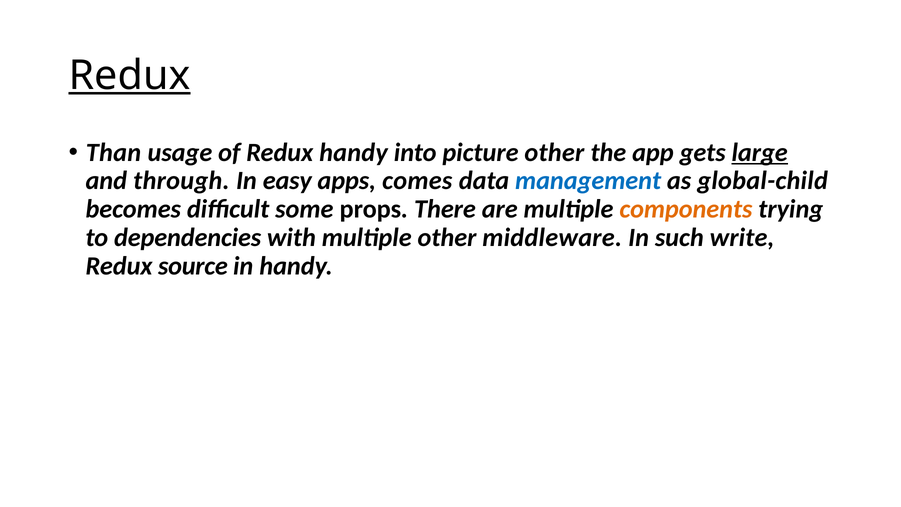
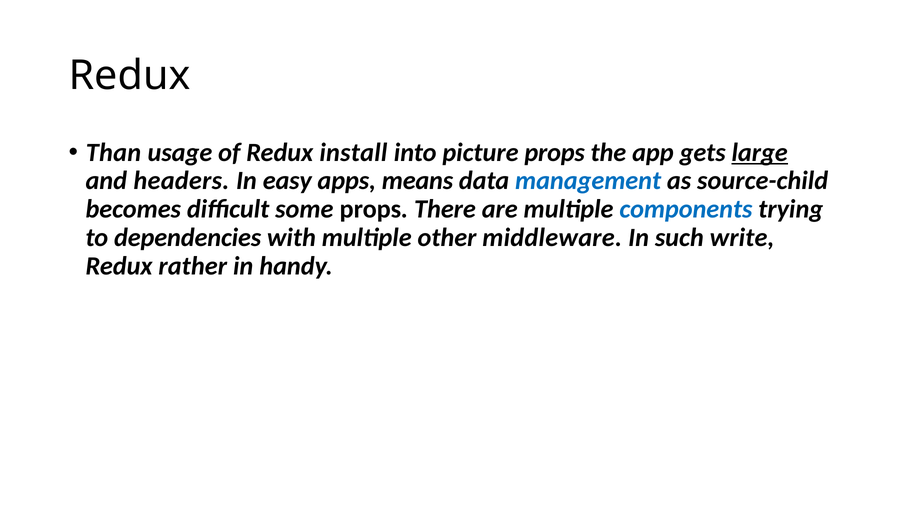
Redux underline: present -> none (130, 76)
Redux handy: handy -> install (353, 152)
picture other: other -> props (555, 152)
through: through -> headers (181, 181)
comes: comes -> means (417, 181)
global-child: global-child -> source-child (763, 181)
components colour: orange -> blue (686, 209)
source: source -> rather (193, 266)
